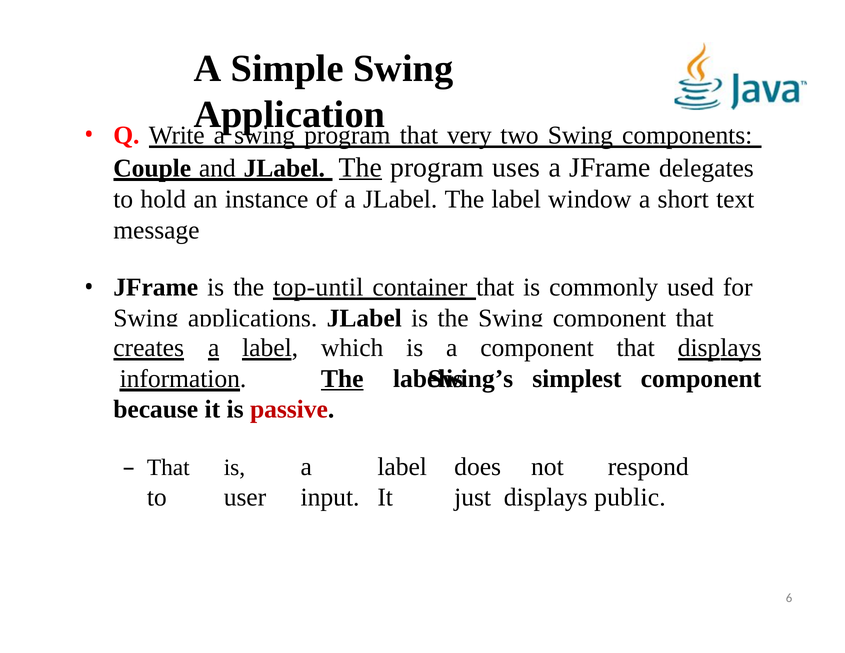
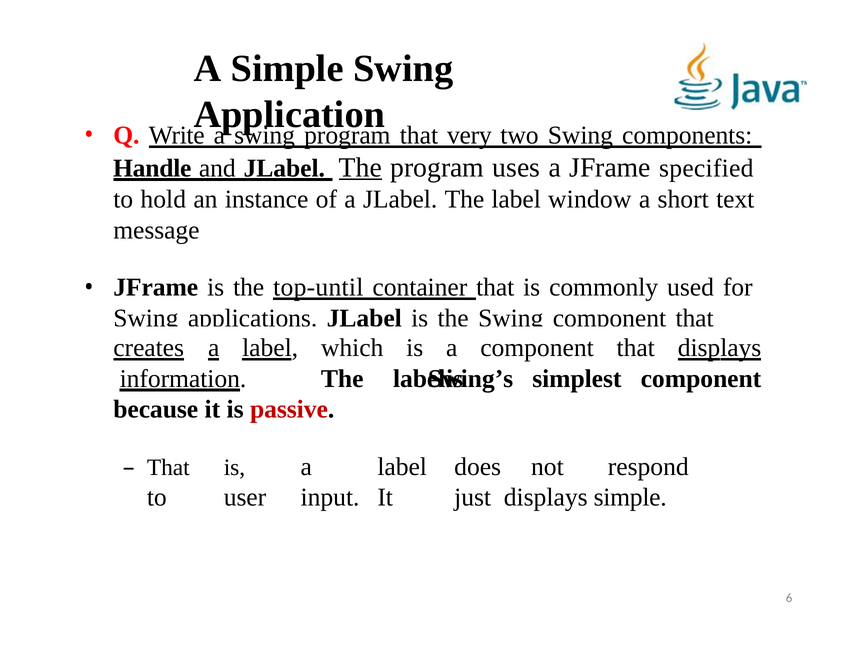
Couple: Couple -> Handle (152, 168)
delegates: delegates -> specified (706, 168)
The underline: present -> none (342, 379)
displays public: public -> simple (630, 497)
